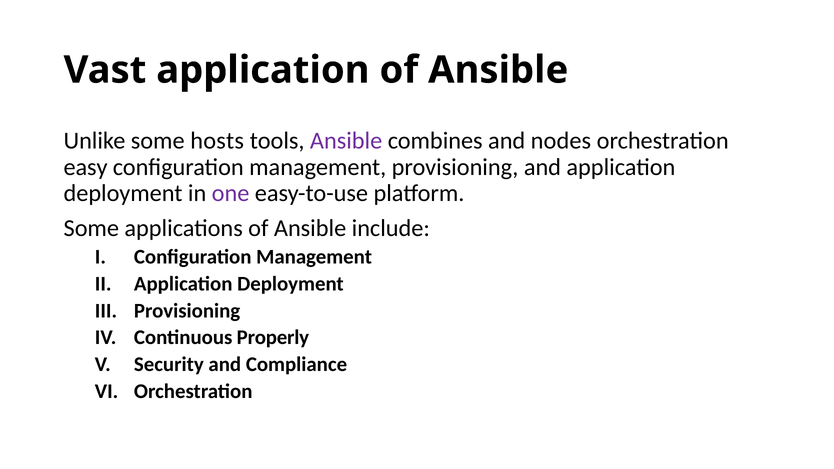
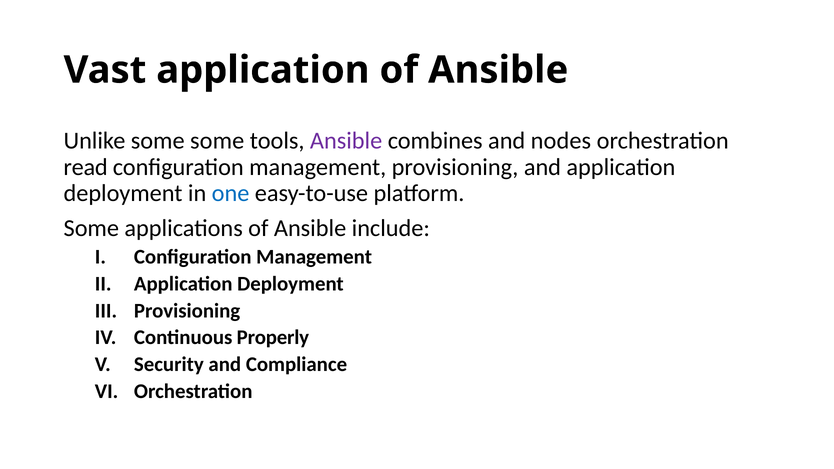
some hosts: hosts -> some (217, 141)
easy: easy -> read (86, 167)
one colour: purple -> blue (231, 193)
